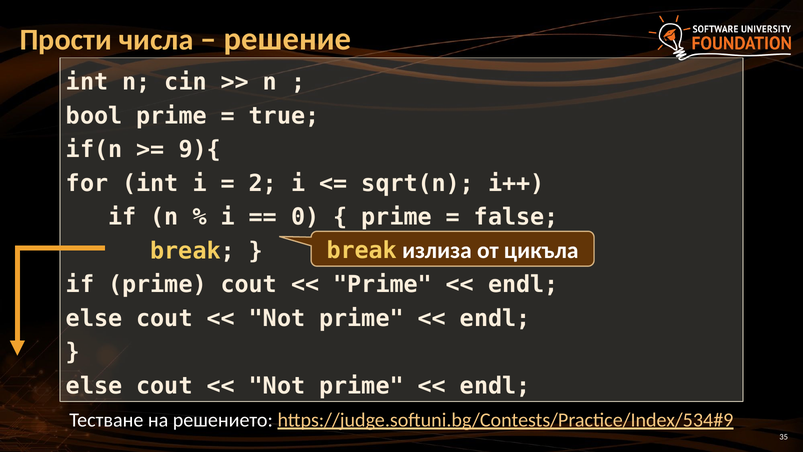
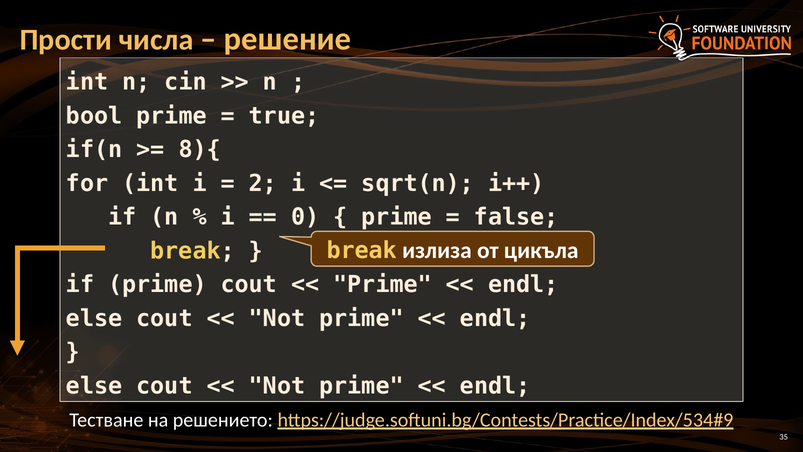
9){: 9){ -> 8){ (200, 150)
